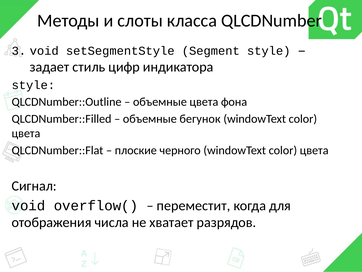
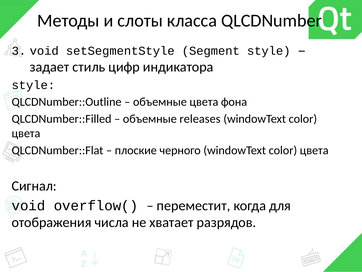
бегунок: бегунок -> releases (200, 119)
